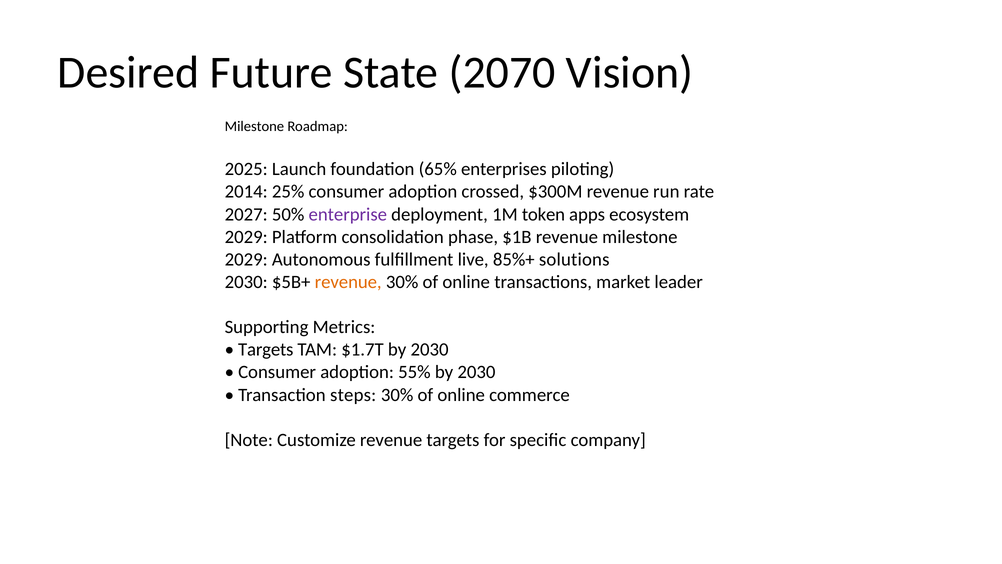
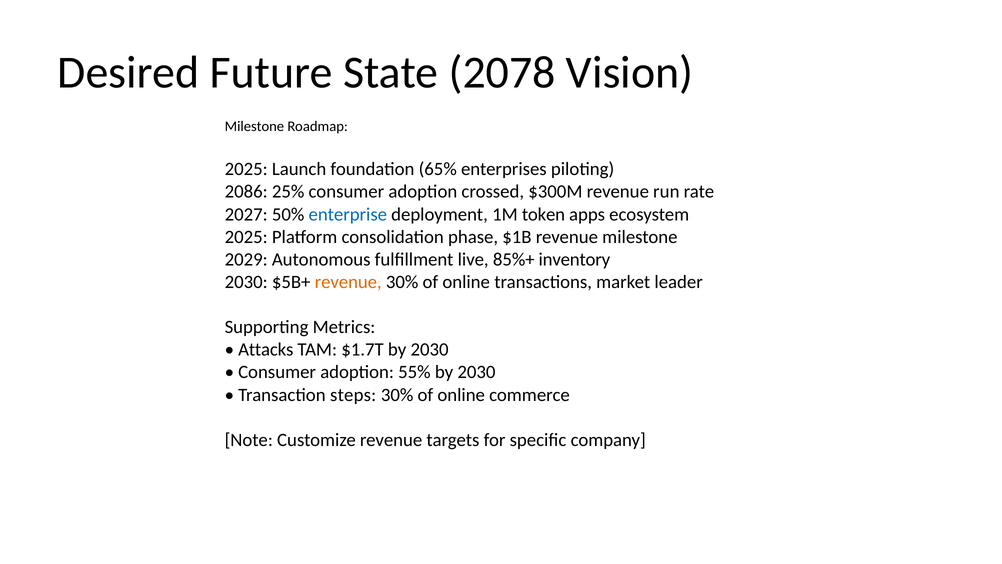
2070: 2070 -> 2078 (502, 73)
2014: 2014 -> 2086 (246, 192)
enterprise colour: purple -> blue (348, 214)
2029: 2029 -> 2025 (246, 237)
solutions: solutions -> inventory (574, 259)
Targets: Targets -> Attacks (266, 349)
